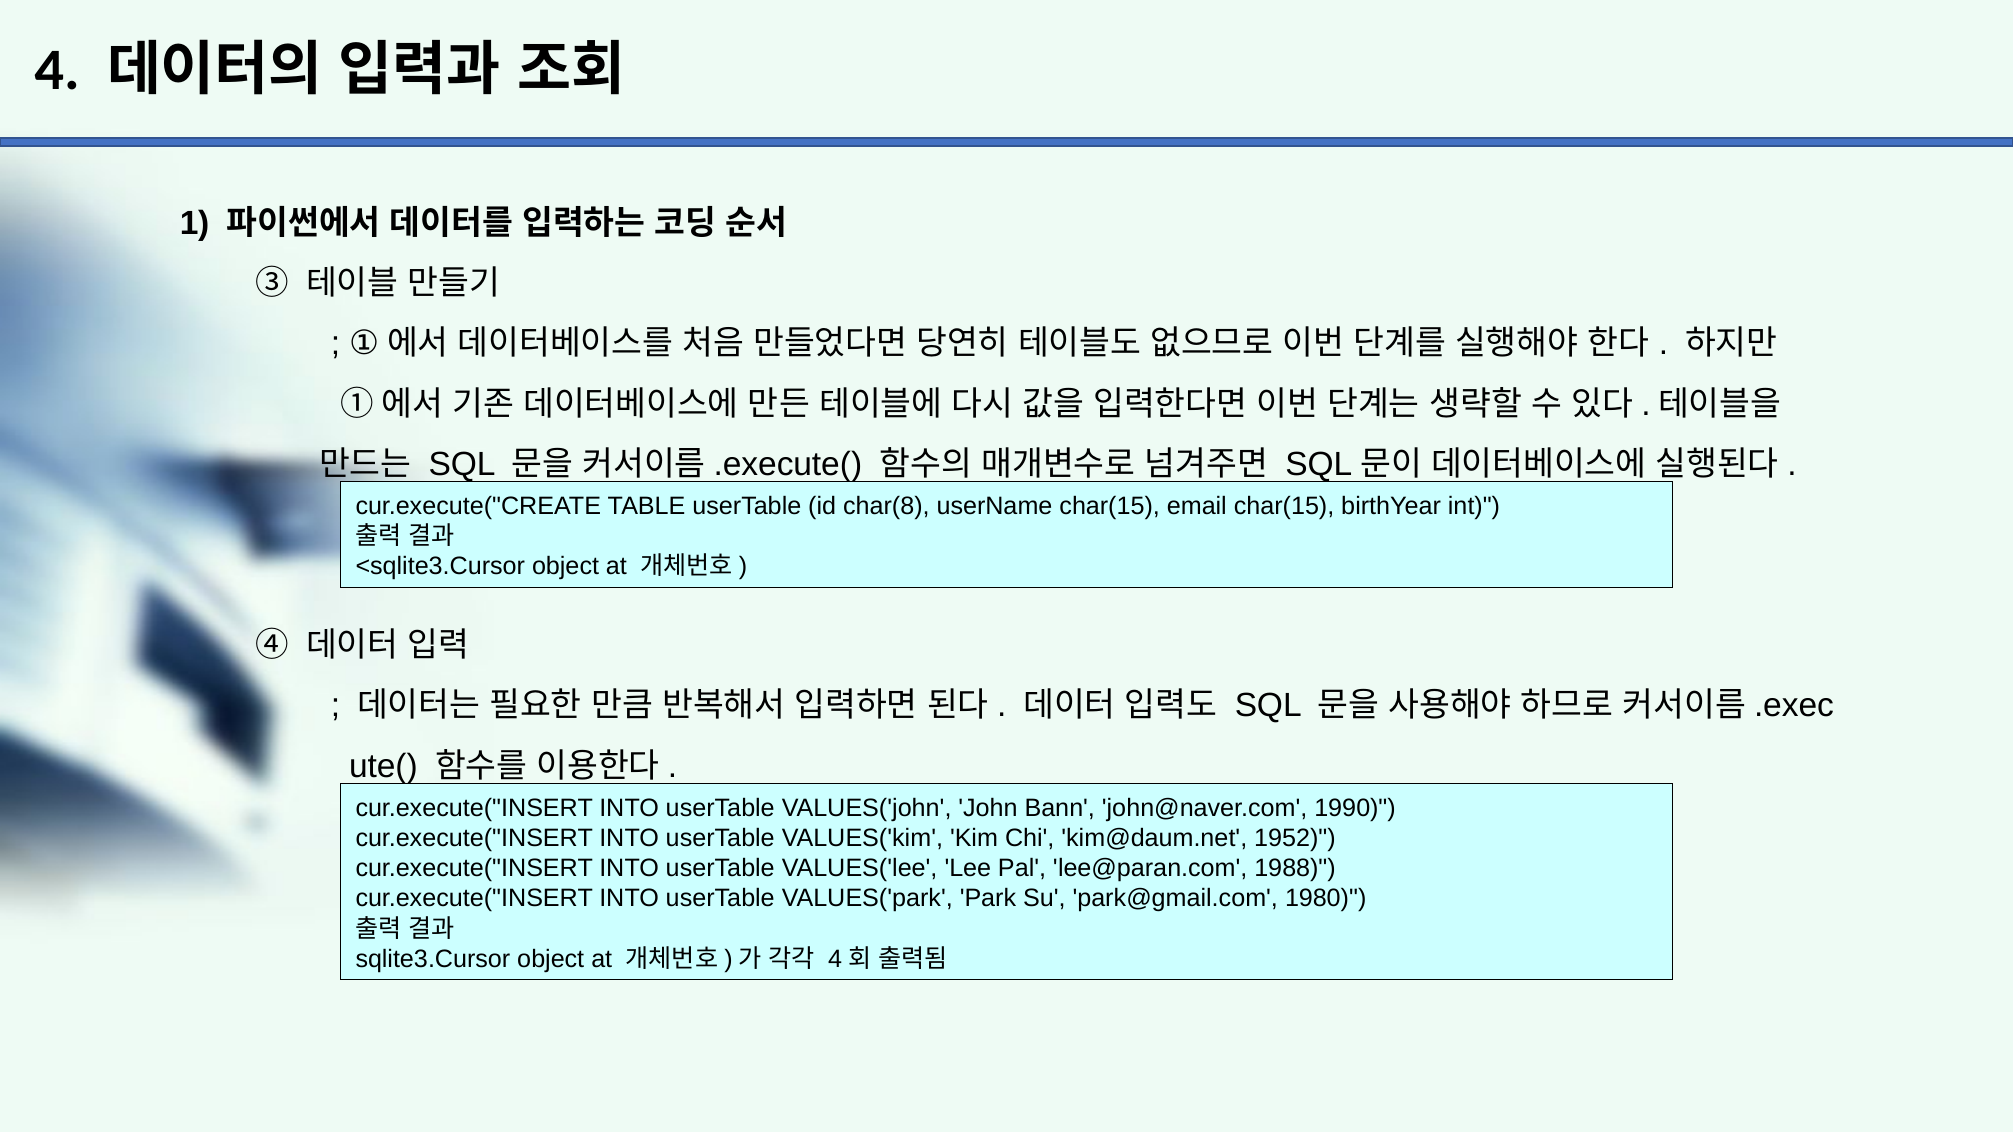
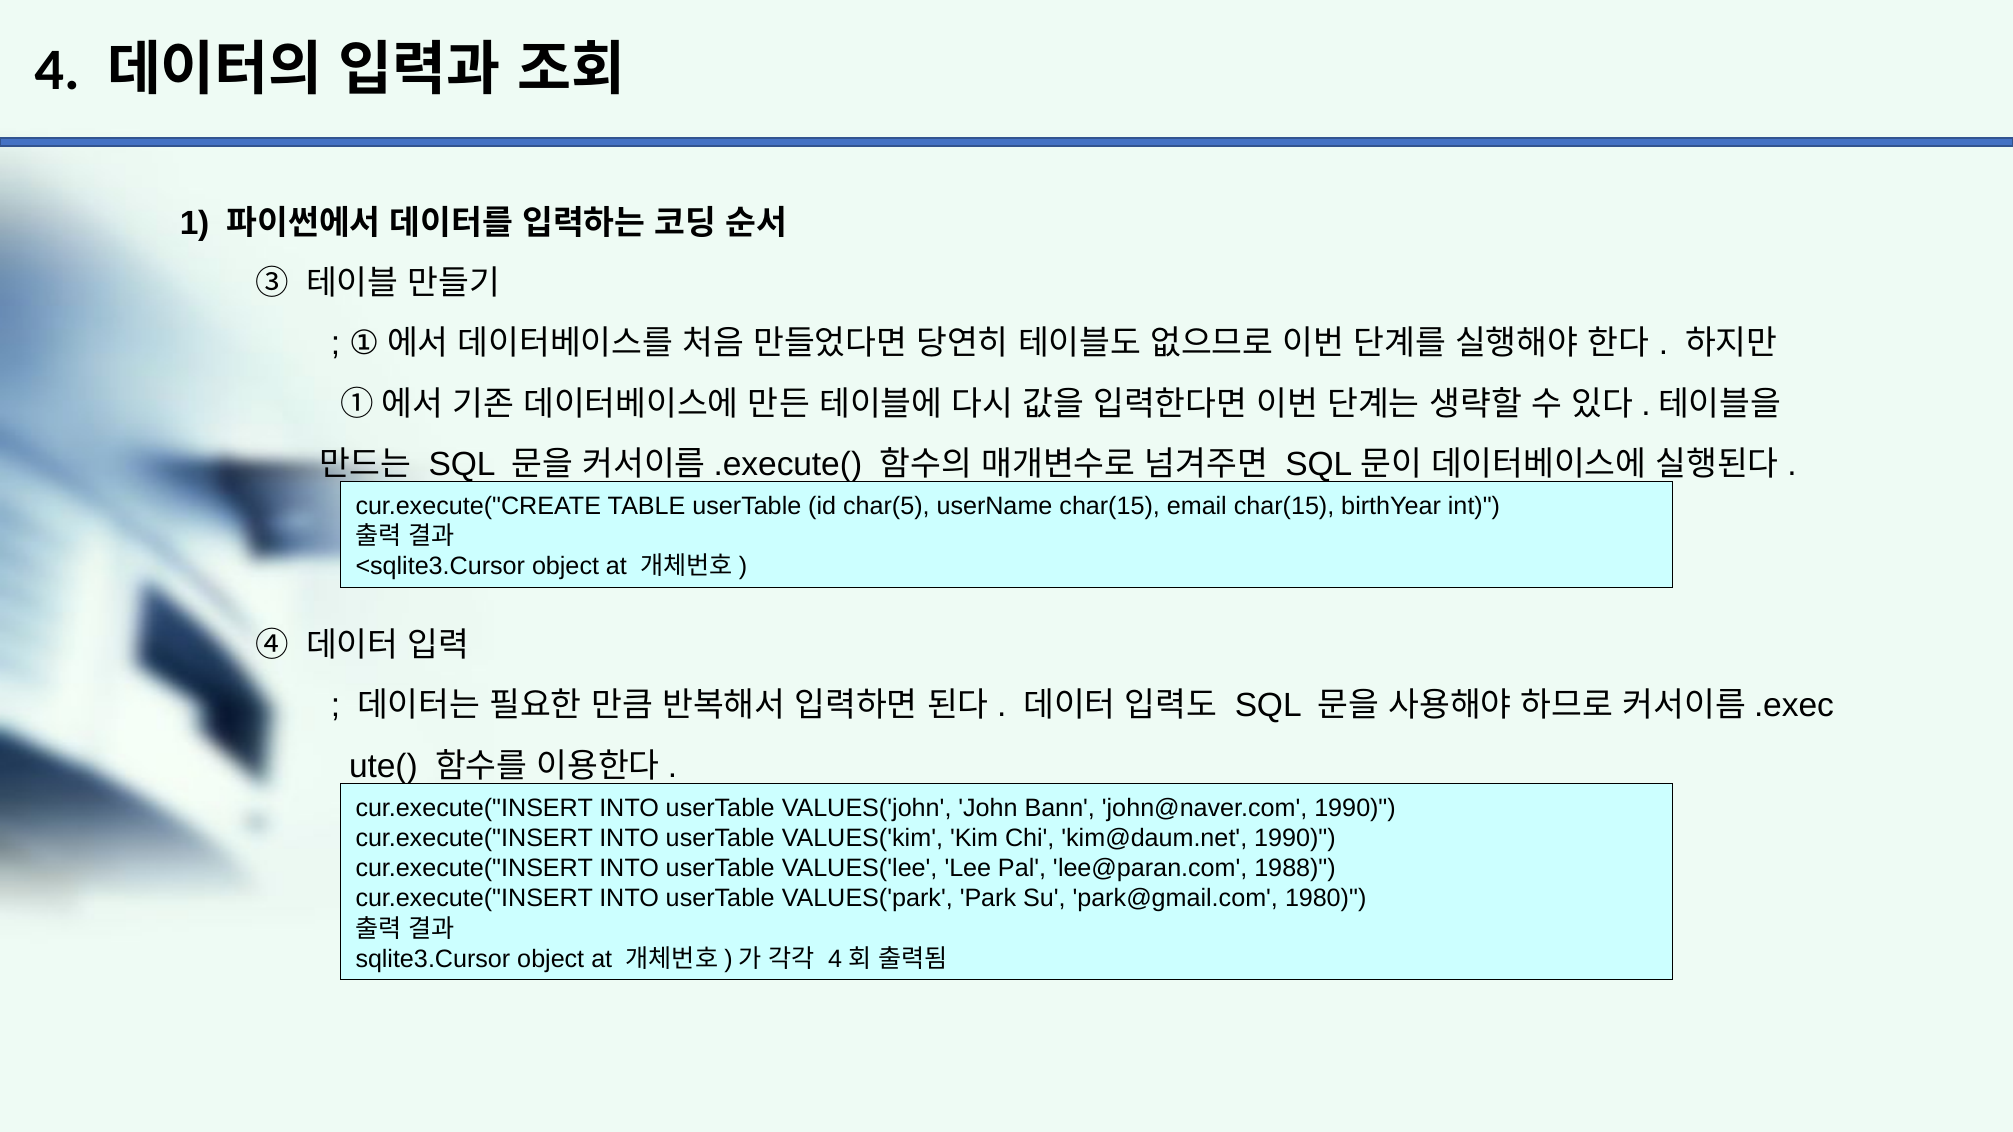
char(8: char(8 -> char(5 (886, 506)
kim@daum.net 1952: 1952 -> 1990 (1295, 839)
